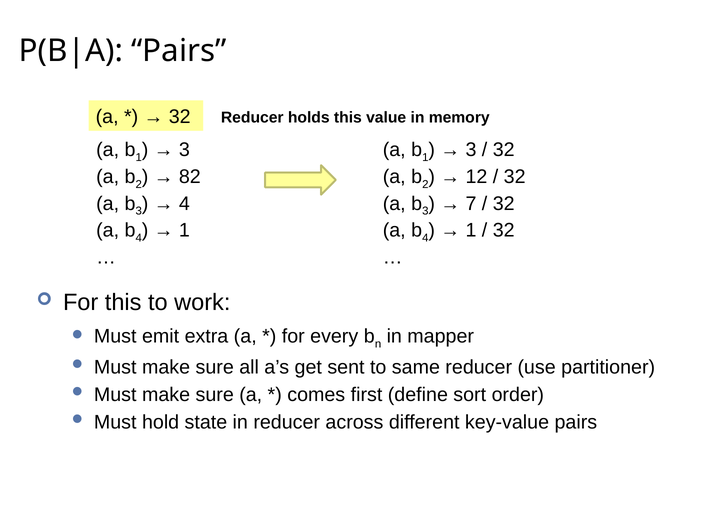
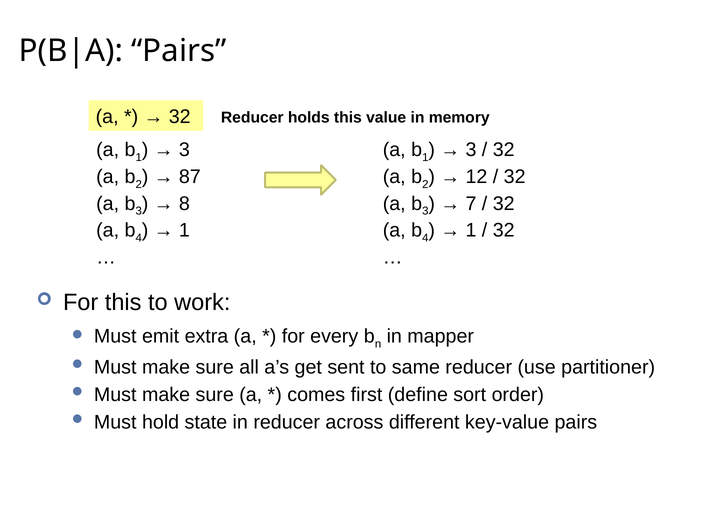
82: 82 -> 87 (190, 177)
4: 4 -> 8 (184, 203)
